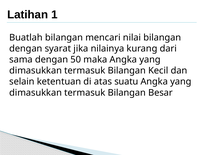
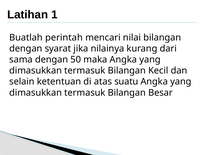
Buatlah bilangan: bilangan -> perintah (64, 38)
